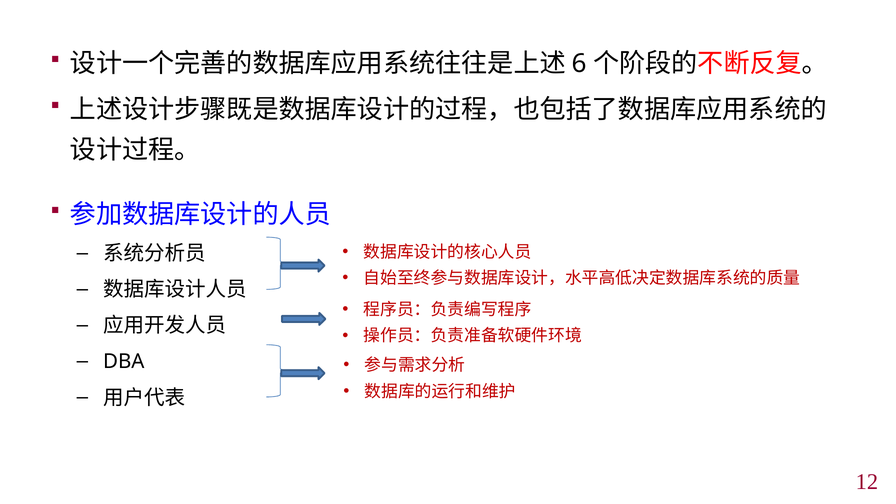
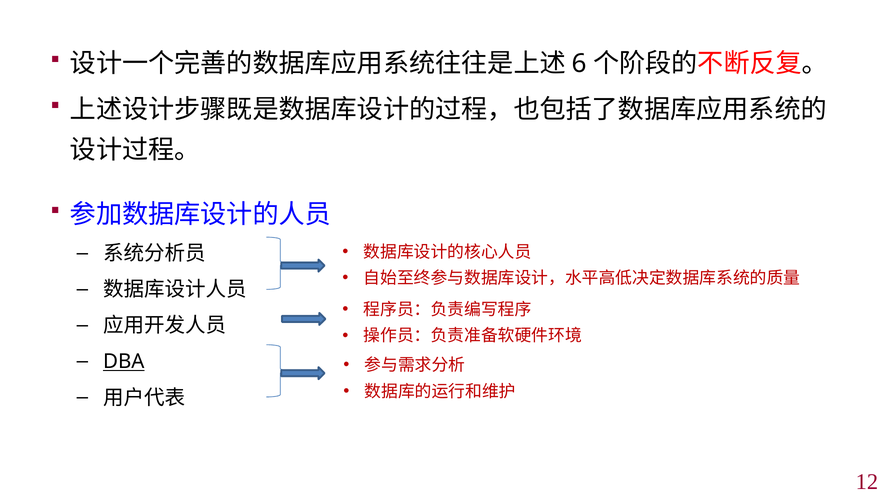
DBA underline: none -> present (124, 362)
